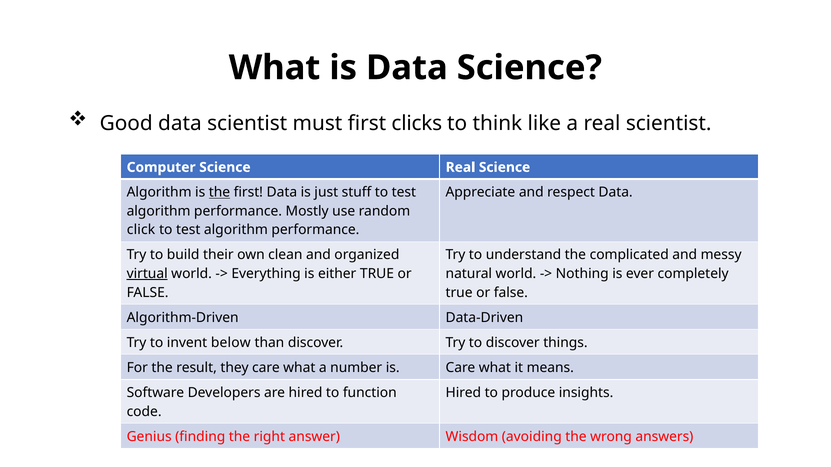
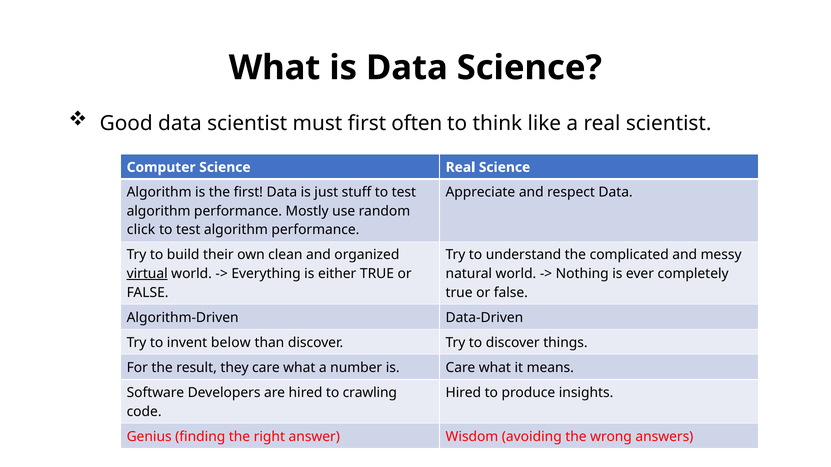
clicks: clicks -> often (417, 123)
the underline: present -> none (219, 193)
function: function -> crawling (370, 393)
